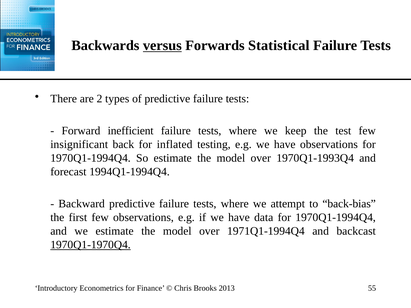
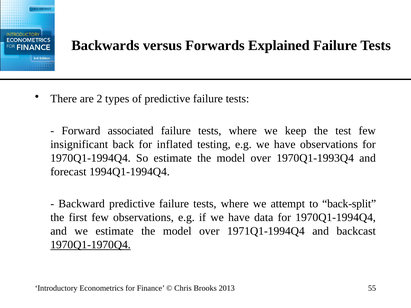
versus underline: present -> none (162, 46)
Statistical: Statistical -> Explained (279, 46)
inefficient: inefficient -> associated (131, 131)
back-bias: back-bias -> back-split (349, 204)
